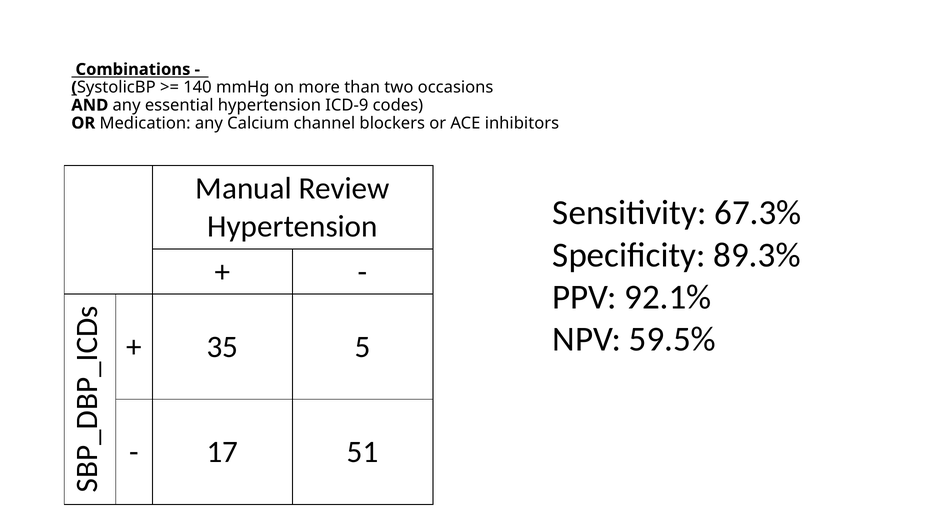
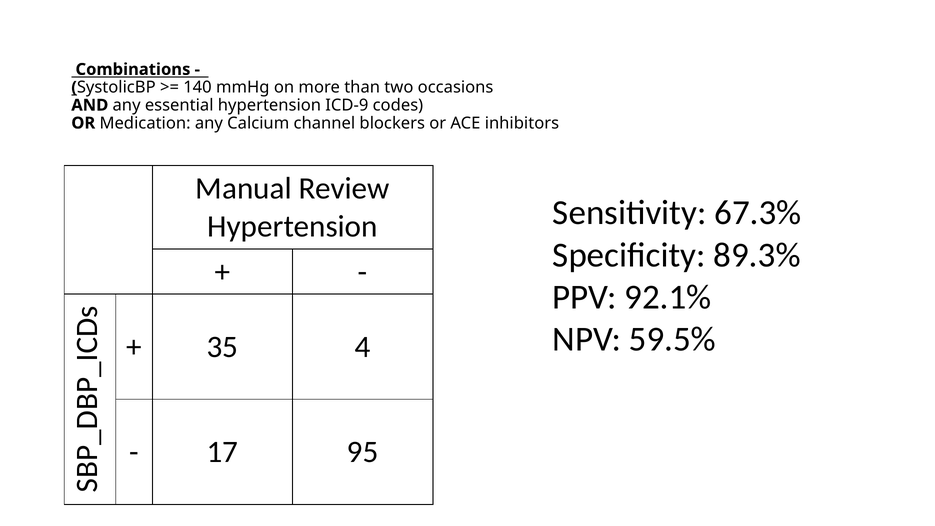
5: 5 -> 4 (363, 347)
51: 51 -> 95 (363, 452)
